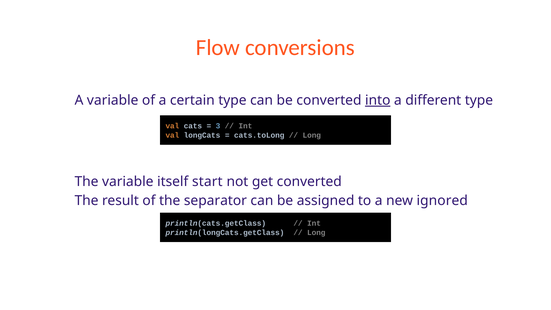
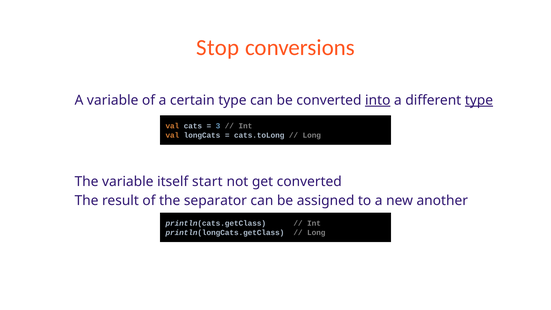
Flow: Flow -> Stop (218, 48)
type underline: none -> present (479, 100)
ignored: ignored -> another (442, 201)
